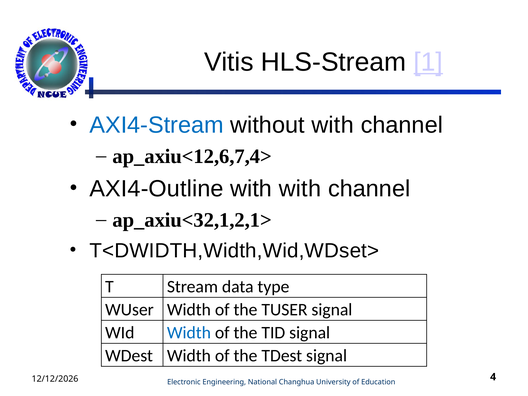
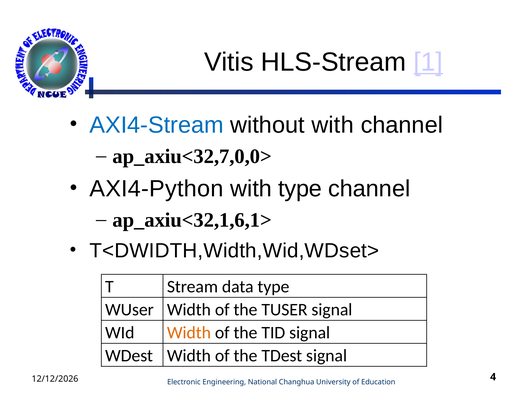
ap_axiu<12,6,7,4>: ap_axiu<12,6,7,4> -> ap_axiu<32,7,0,0> (192, 156)
AXI4-Outline: AXI4-Outline -> AXI4-Python (156, 189)
with with: with -> type (300, 189)
ap_axiu<32,1,2,1>: ap_axiu<32,1,2,1> -> ap_axiu<32,1,6,1> (192, 220)
Width colour: blue -> orange (189, 333)
